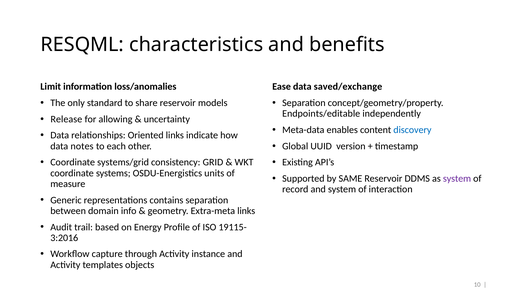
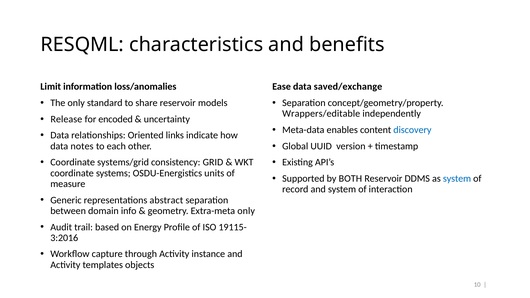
Endpoints/editable: Endpoints/editable -> Wrappers/editable (321, 114)
allowing: allowing -> encoded (116, 119)
SAME: SAME -> BOTH (350, 179)
system colour: purple -> blue (457, 179)
contains: contains -> abstract (166, 200)
Extra-meta links: links -> only (246, 211)
